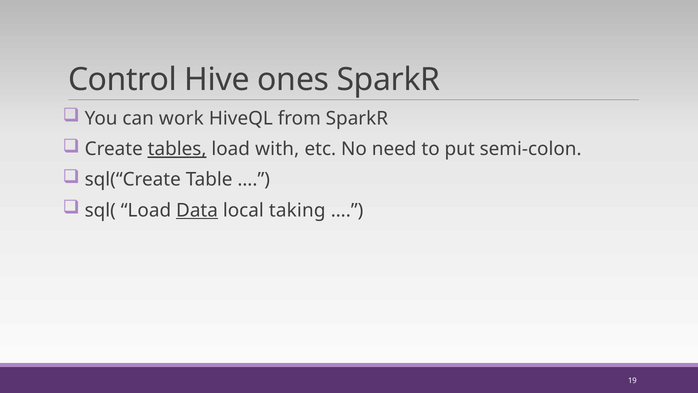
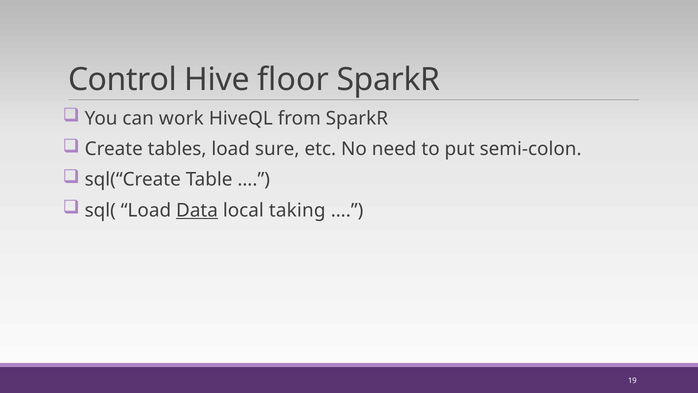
ones: ones -> floor (293, 80)
tables underline: present -> none (177, 149)
with: with -> sure (277, 149)
